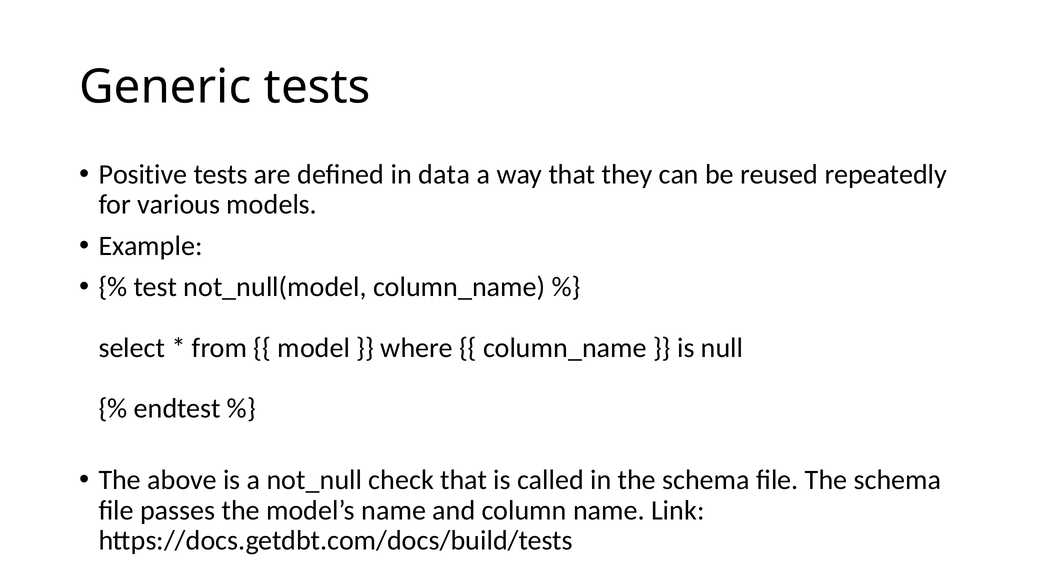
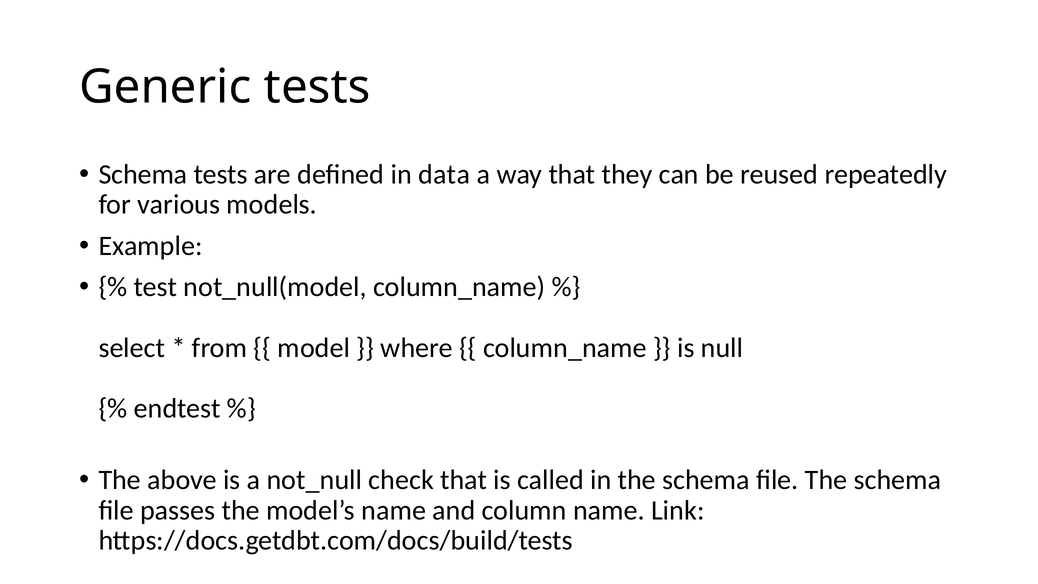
Positive: Positive -> Schema (143, 174)
